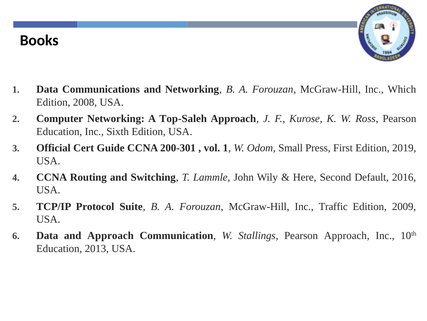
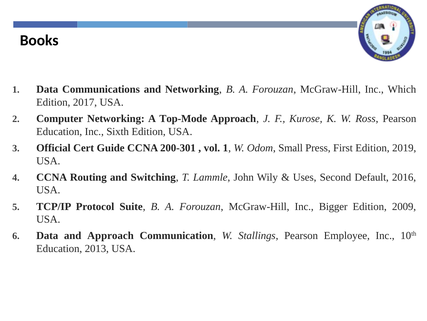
2008: 2008 -> 2017 (85, 102)
Top-Saleh: Top-Saleh -> Top-Mode (183, 118)
Here: Here -> Uses (305, 177)
Traffic: Traffic -> Bigger (333, 206)
Pearson Approach: Approach -> Employee (347, 235)
